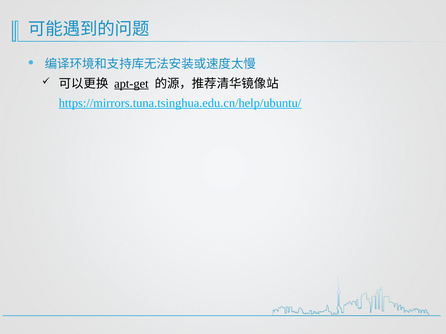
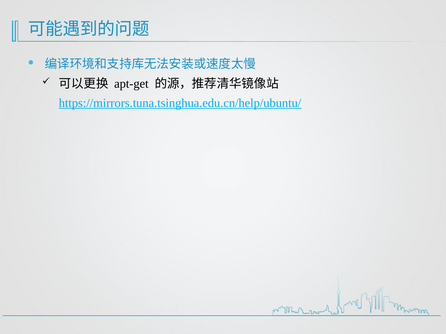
apt-get underline: present -> none (131, 84)
